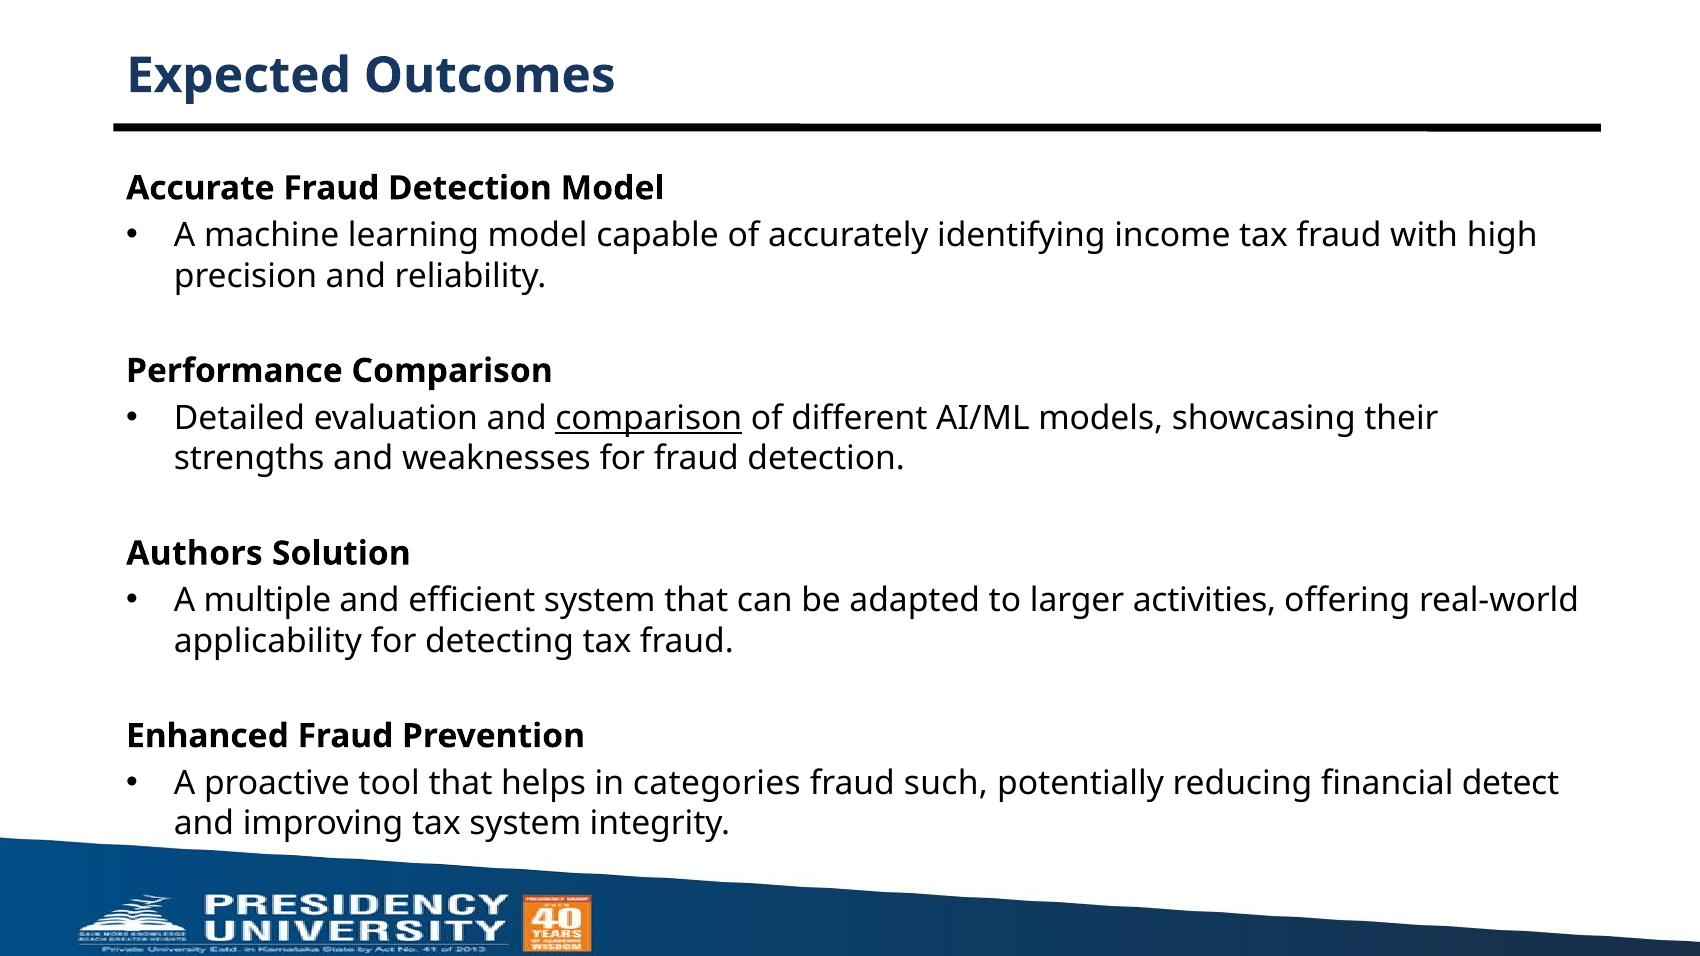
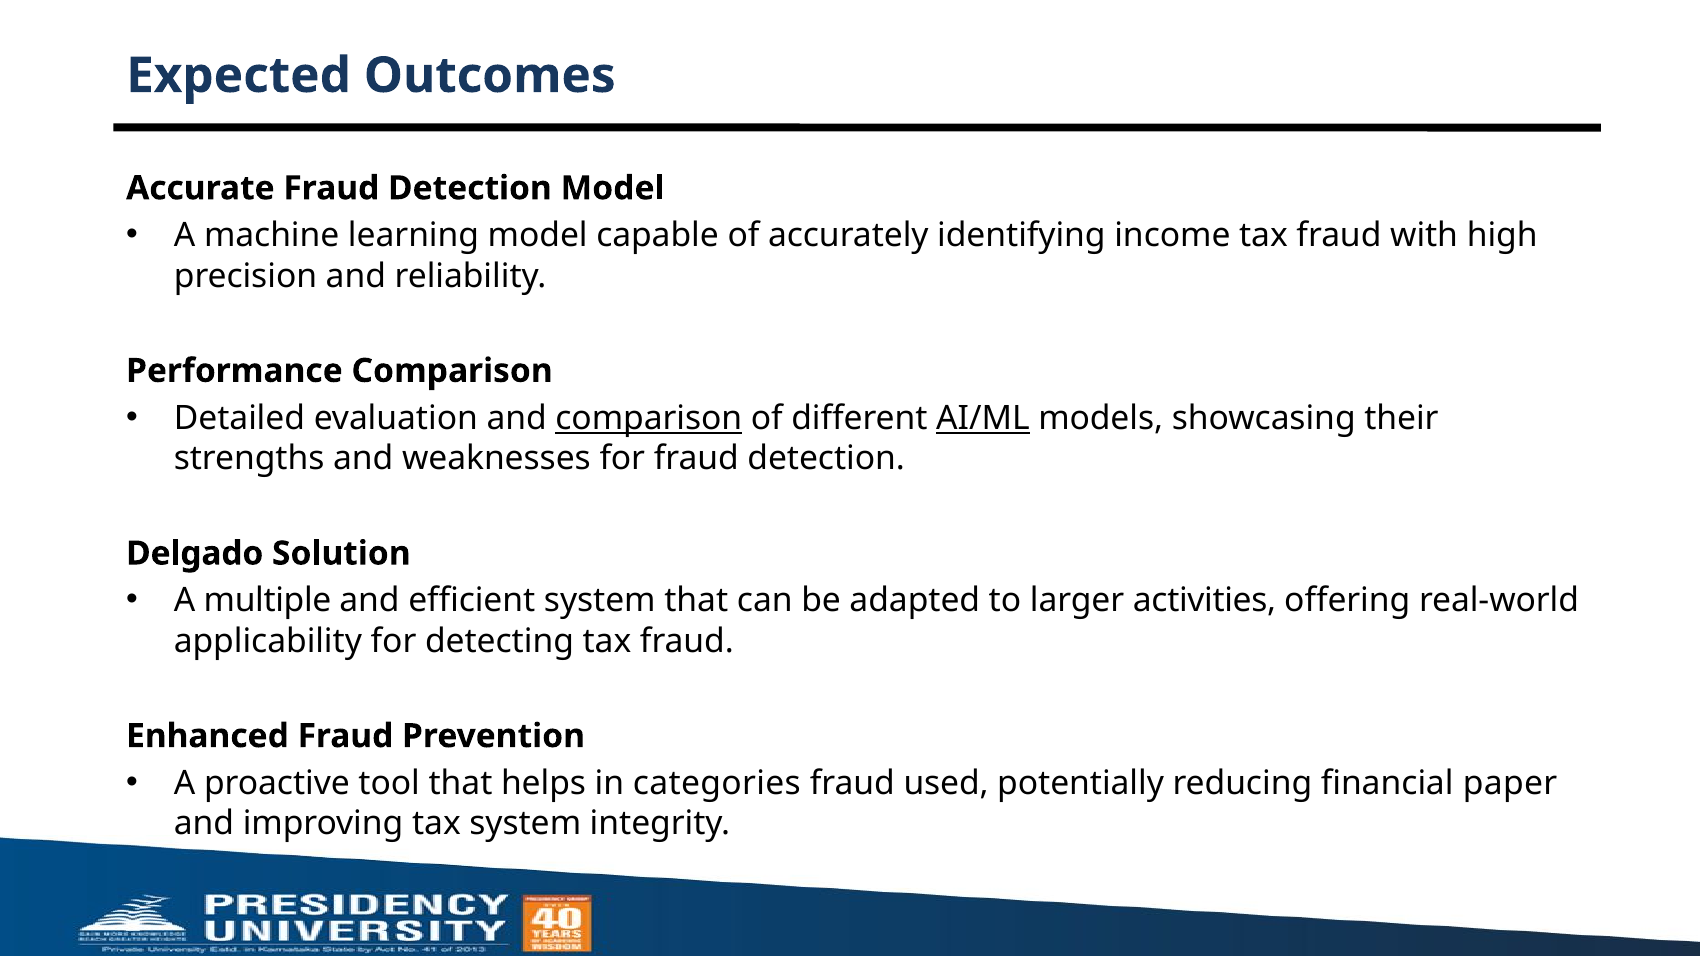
AI/ML underline: none -> present (983, 418)
Authors: Authors -> Delgado (195, 554)
such: such -> used (946, 784)
detect: detect -> paper (1510, 784)
